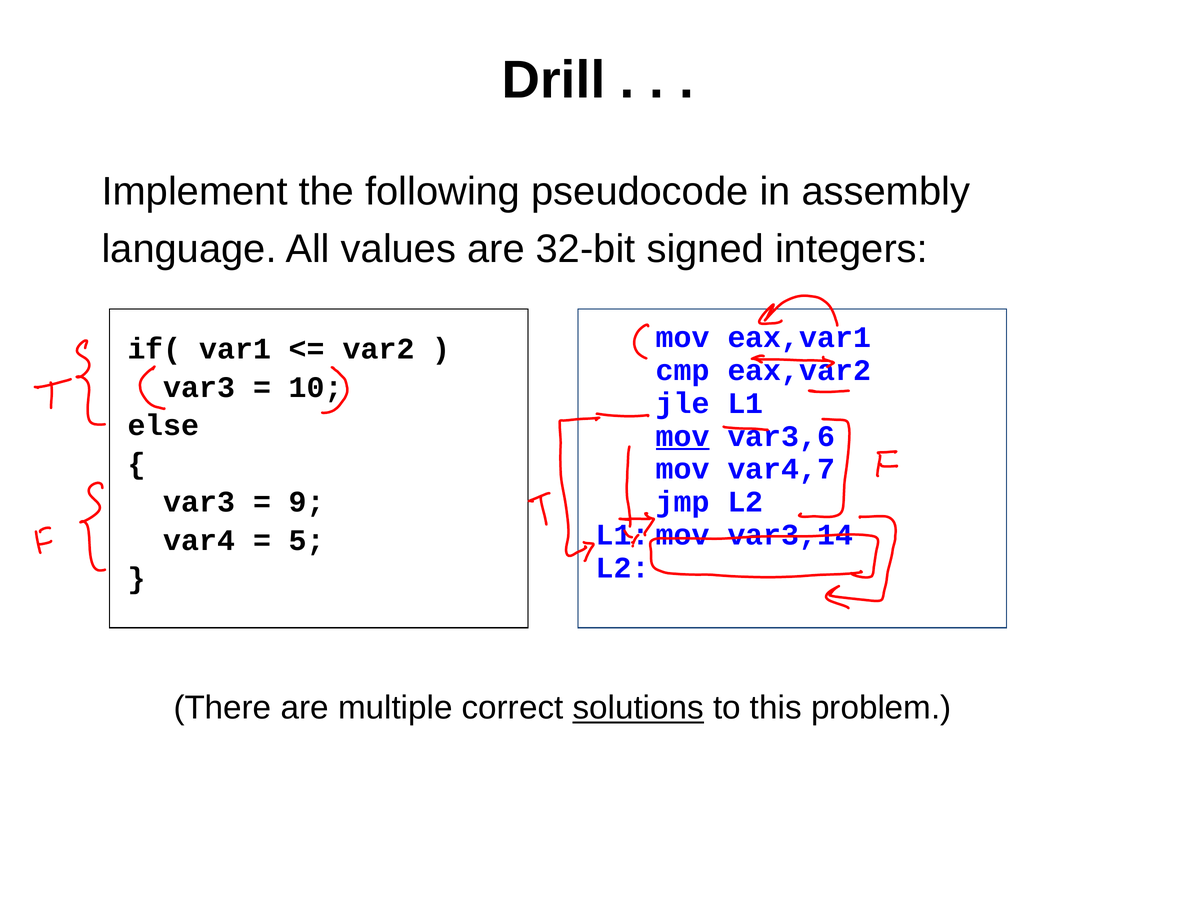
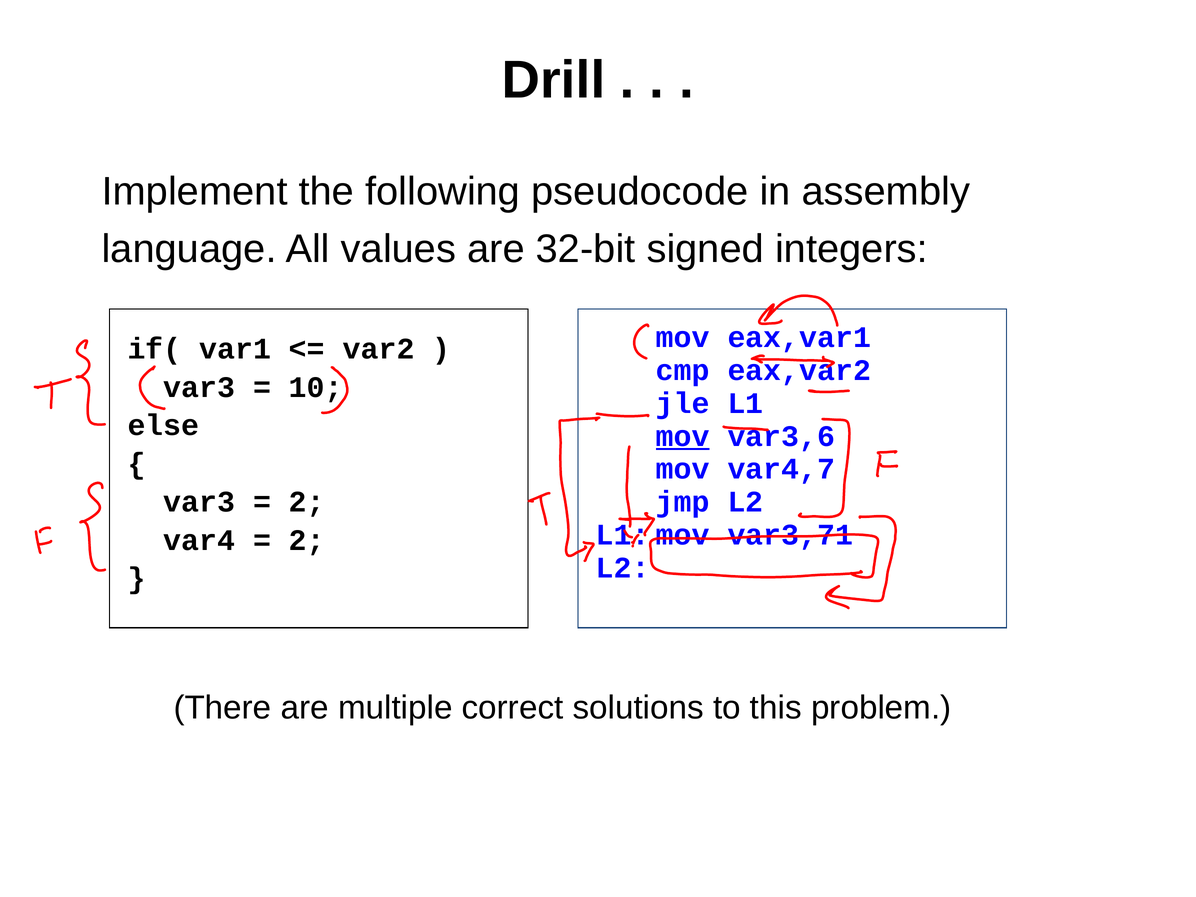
9: 9 -> 2 (307, 502)
var3,14: var3,14 -> var3,71 (790, 535)
5: 5 -> 2 (307, 540)
solutions underline: present -> none (638, 708)
